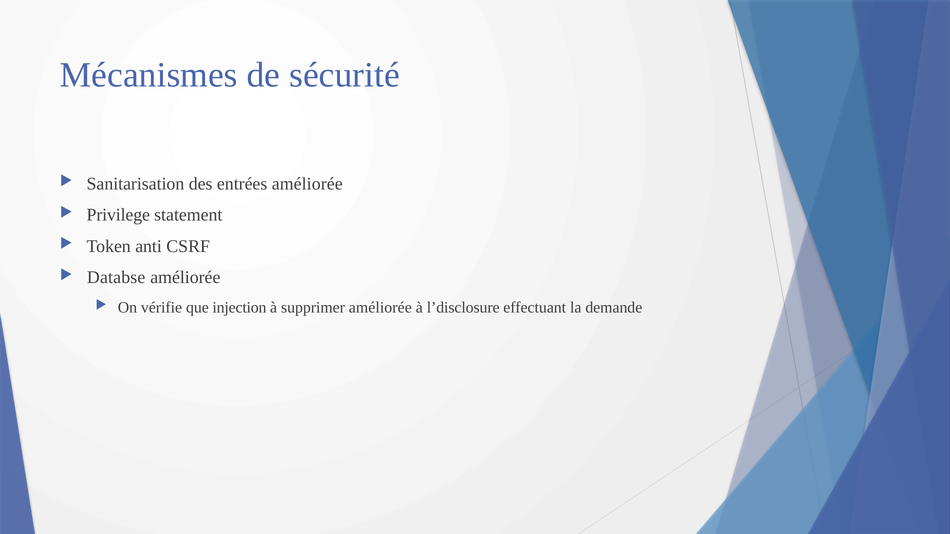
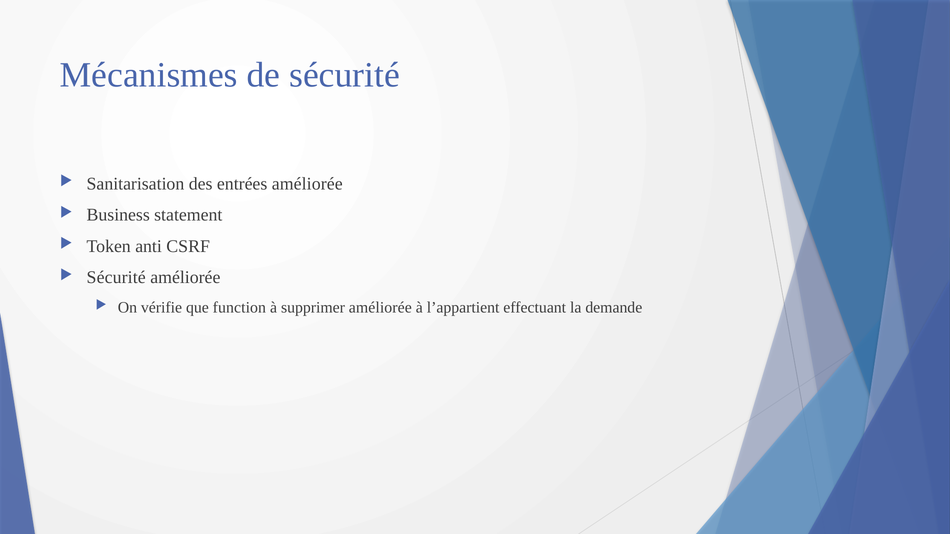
Privilege: Privilege -> Business (118, 215)
Databse: Databse -> Sécurité (116, 278)
injection: injection -> function (239, 308)
l’disclosure: l’disclosure -> l’appartient (463, 308)
